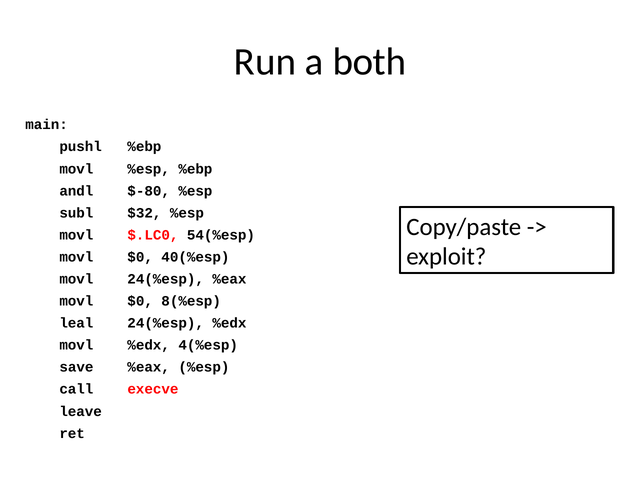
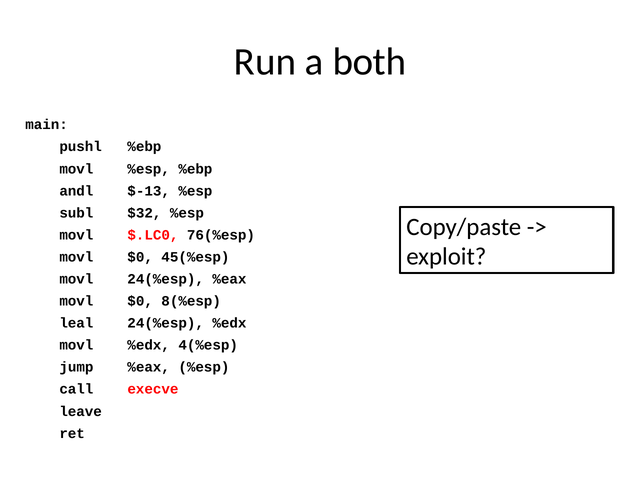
$-80: $-80 -> $-13 (149, 191)
54(%esp: 54(%esp -> 76(%esp (221, 235)
40(%esp: 40(%esp -> 45(%esp (195, 257)
save: save -> jump (76, 367)
